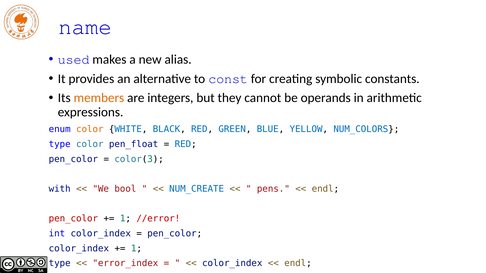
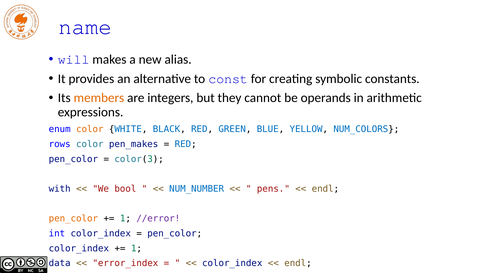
used: used -> will (74, 60)
type: type -> rows (60, 144)
pen_float: pen_float -> pen_makes (134, 144)
NUM_CREATE: NUM_CREATE -> NUM_NUMBER (197, 189)
pen_color colour: red -> orange (73, 219)
//error colour: red -> purple (158, 219)
type: type -> data (60, 264)
